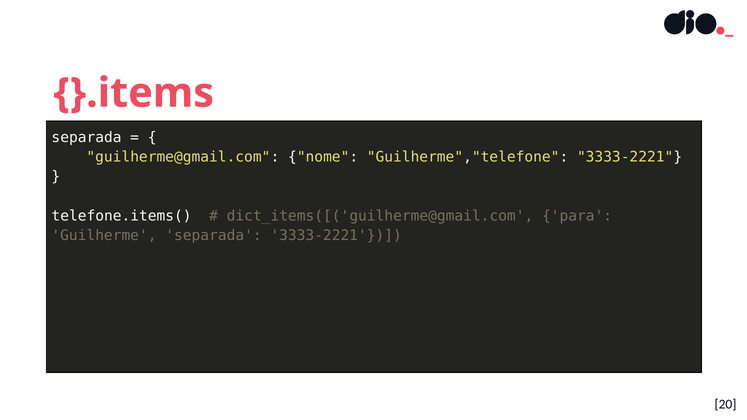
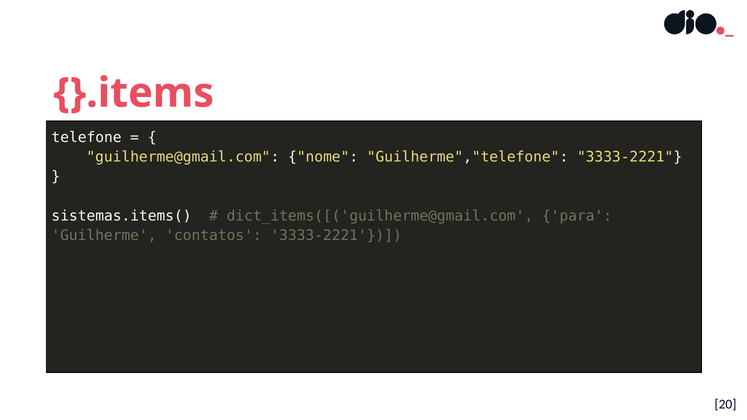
separada: separada -> telefone (87, 138)
telefone.items(: telefone.items( -> sistemas.items( (122, 216)
Guilherme separada: separada -> contatos (213, 236)
